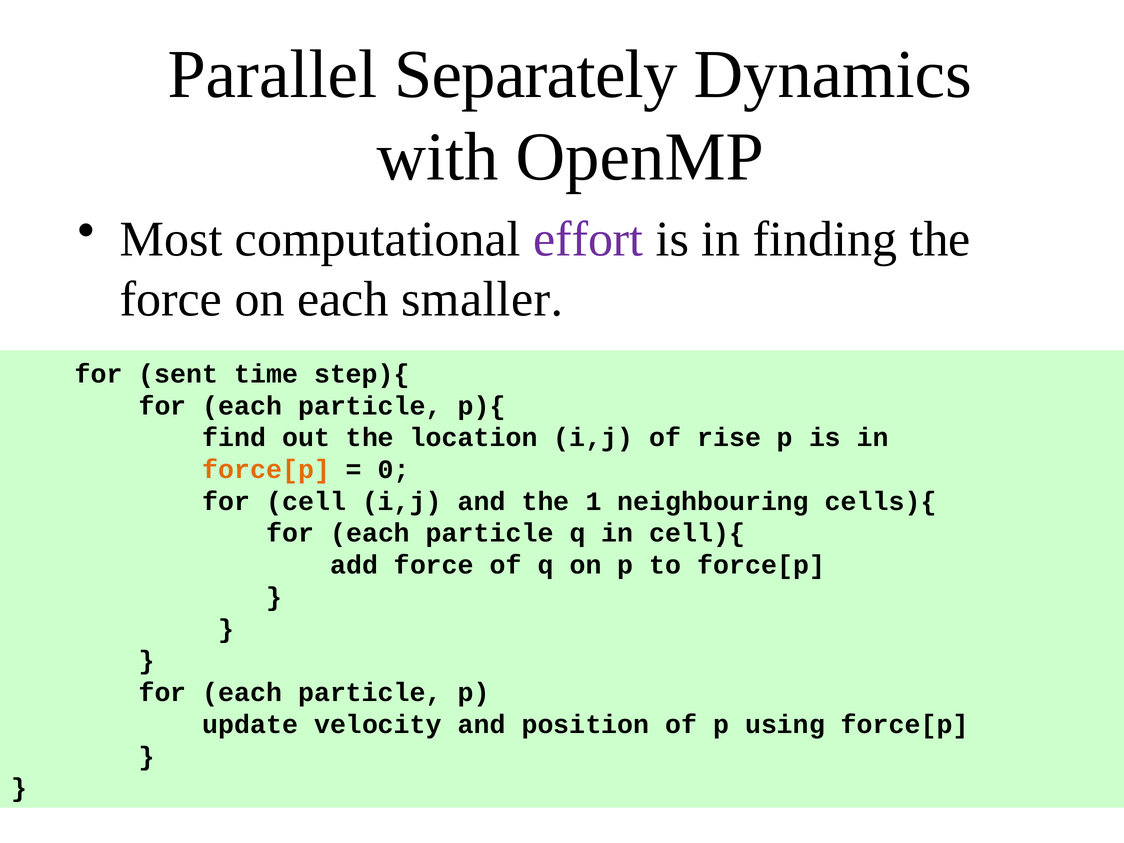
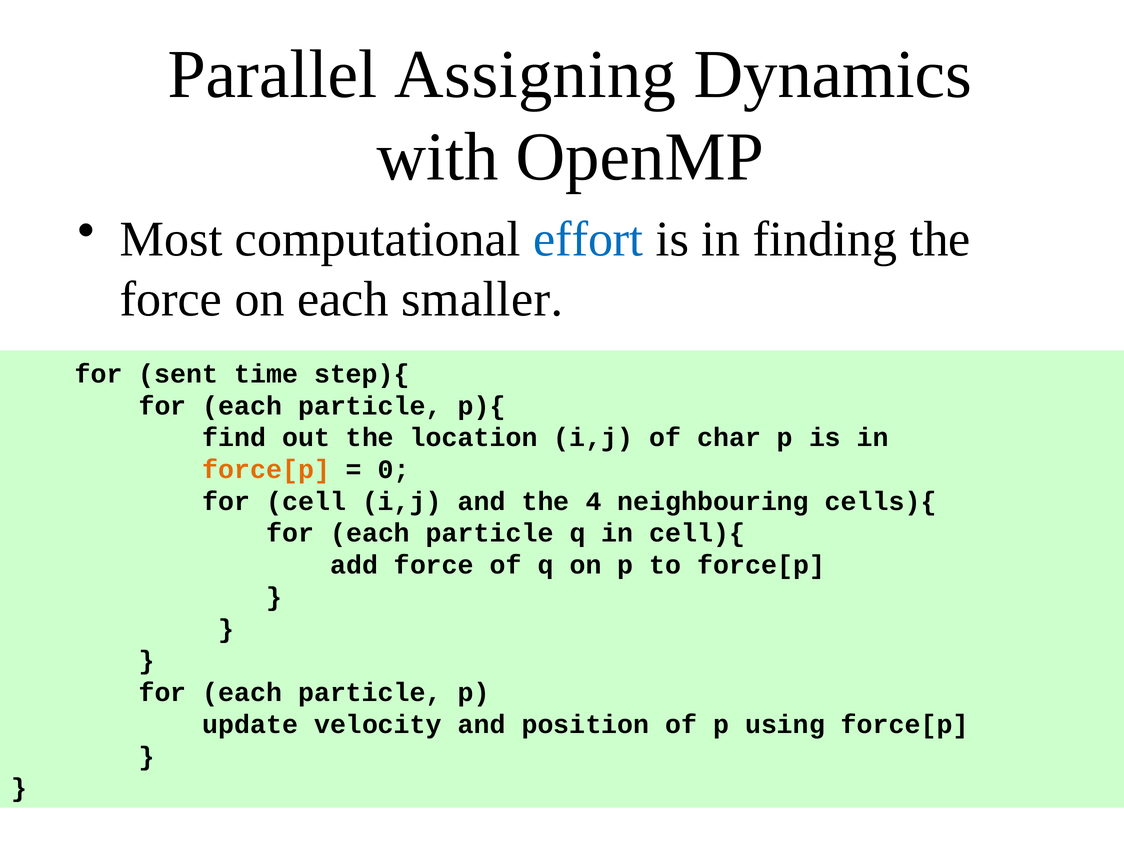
Separately: Separately -> Assigning (535, 75)
effort colour: purple -> blue (588, 239)
rise: rise -> char (729, 438)
1: 1 -> 4 (593, 501)
